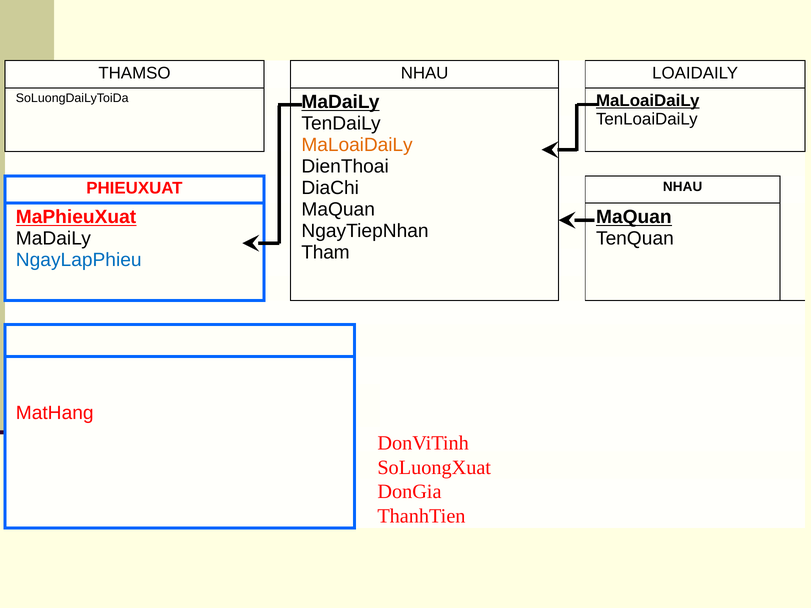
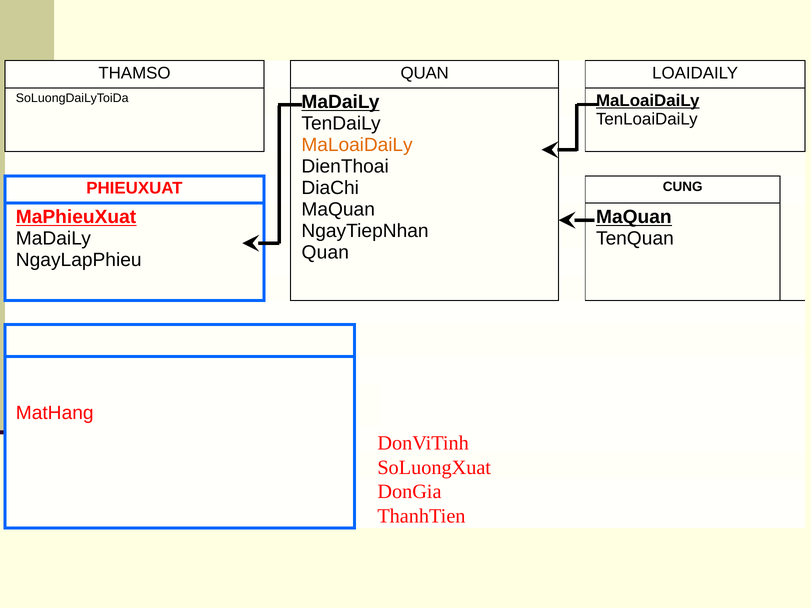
THAMSO NHAU: NHAU -> QUAN (425, 73)
PHIEUXUAT NHAU: NHAU -> CUNG (683, 187)
Tham: Tham -> Quan (325, 252)
NgayLapPhieu colour: blue -> black (79, 260)
